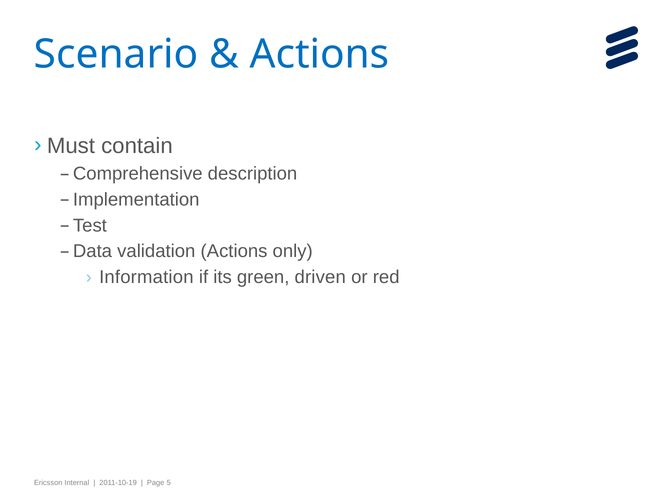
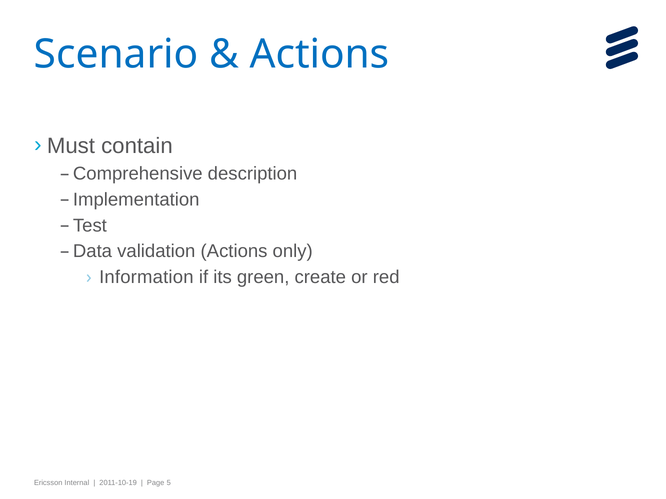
driven: driven -> create (320, 277)
